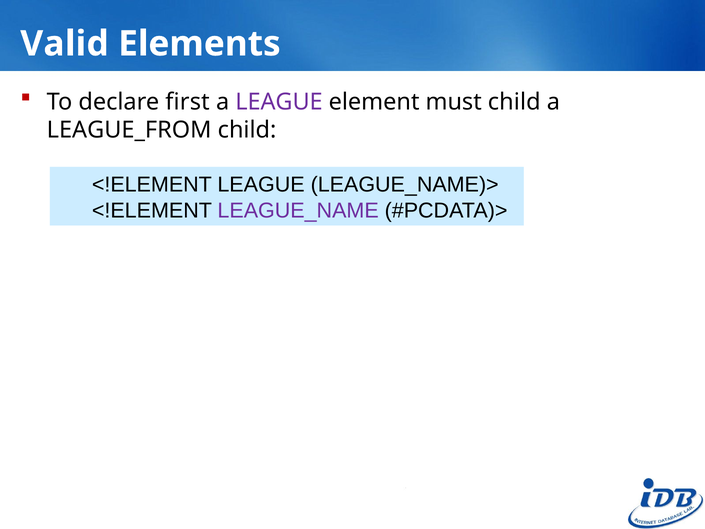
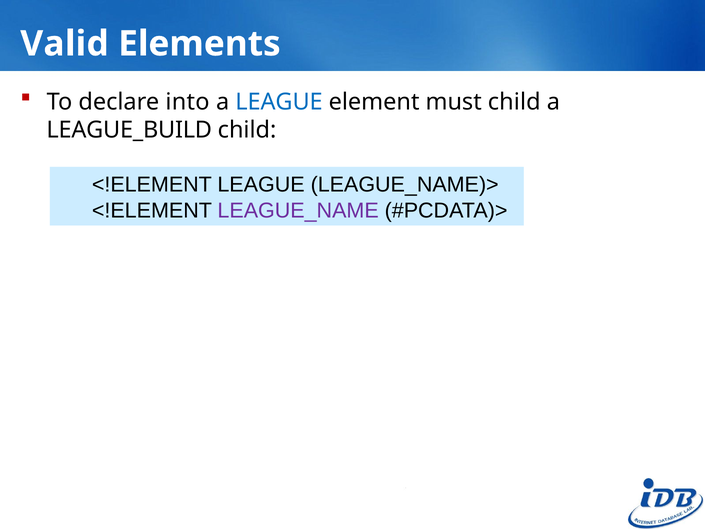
first: first -> into (187, 102)
LEAGUE colour: purple -> blue (279, 102)
LEAGUE_FROM: LEAGUE_FROM -> LEAGUE_BUILD (129, 130)
